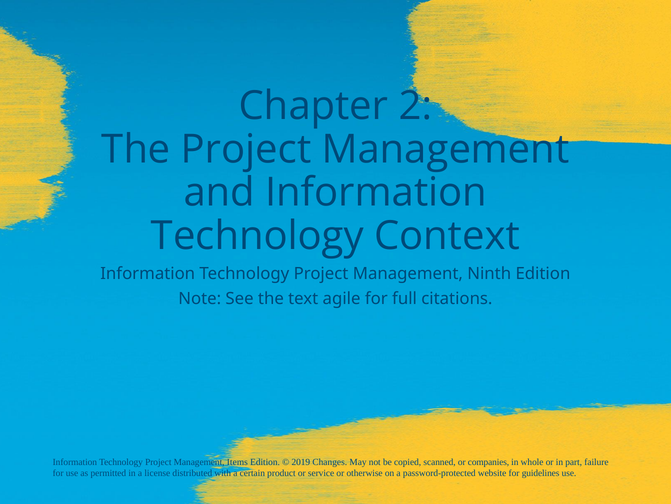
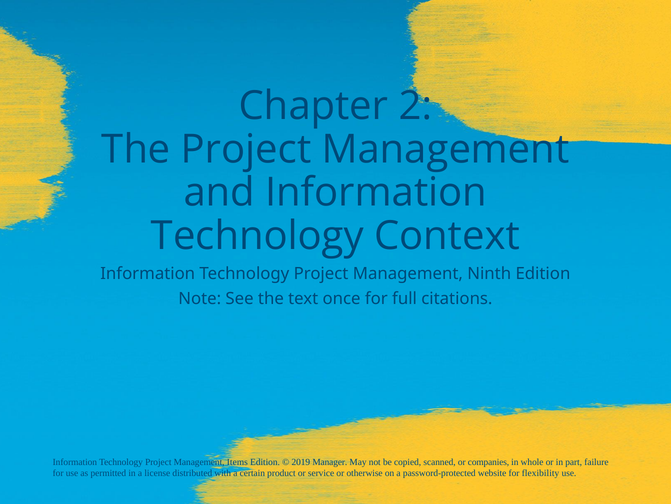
agile: agile -> once (342, 298)
Changes: Changes -> Manager (330, 461)
guidelines: guidelines -> flexibility (541, 473)
